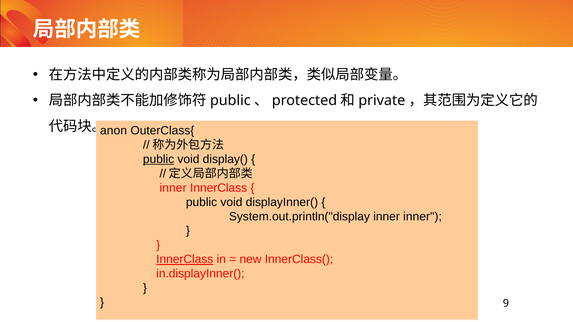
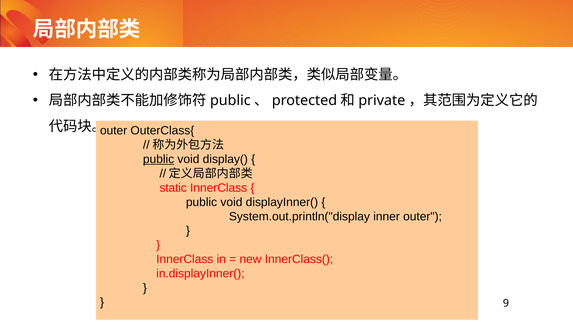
anon: anon -> outer (114, 131)
inner: inner -> static (173, 188)
inner inner: inner -> outer (423, 217)
InnerClass underline: present -> none (185, 260)
